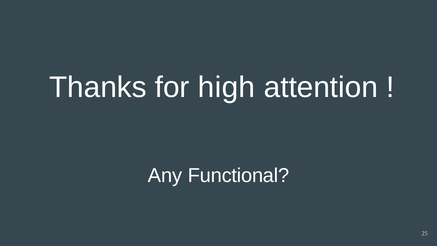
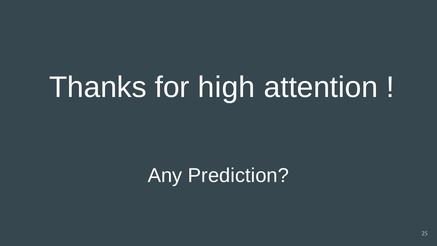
Functional: Functional -> Prediction (238, 175)
